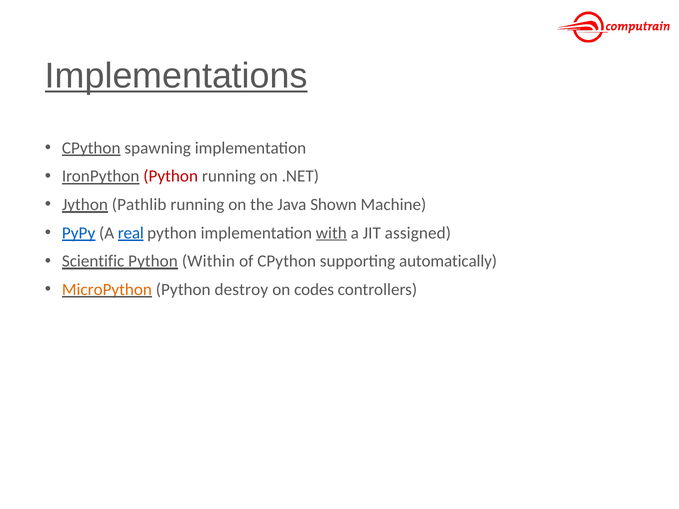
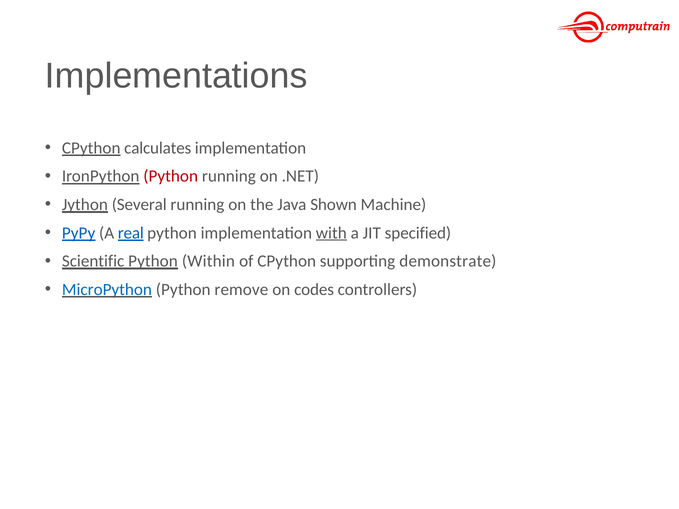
Implementations underline: present -> none (176, 76)
spawning: spawning -> calculates (158, 148)
Pathlib: Pathlib -> Several (139, 205)
assigned: assigned -> specified (418, 233)
automatically: automatically -> demonstrate (448, 261)
MicroPython colour: orange -> blue (107, 290)
destroy: destroy -> remove (241, 290)
